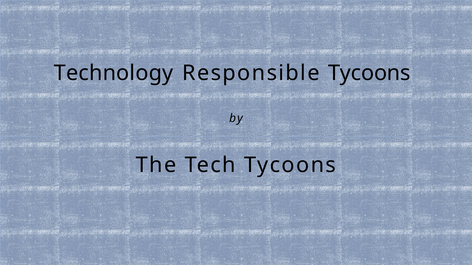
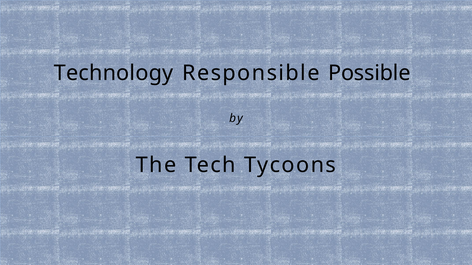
Responsible Tycoons: Tycoons -> Possible (369, 73)
